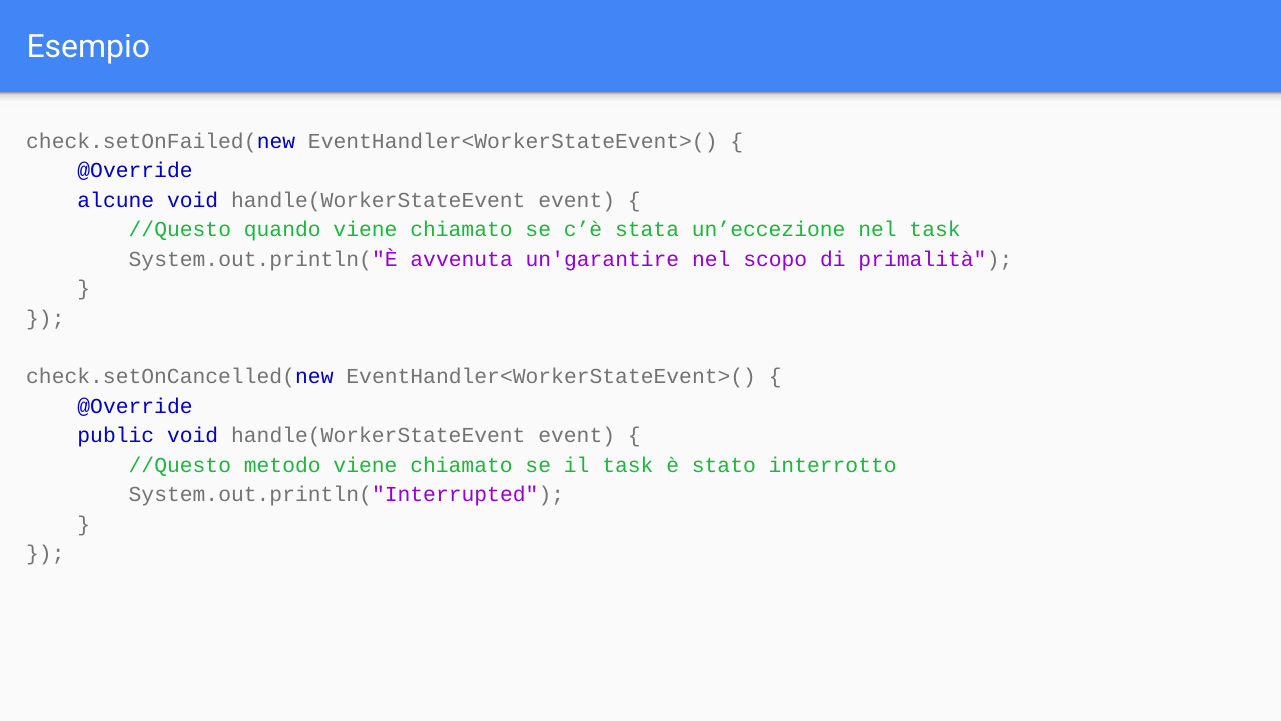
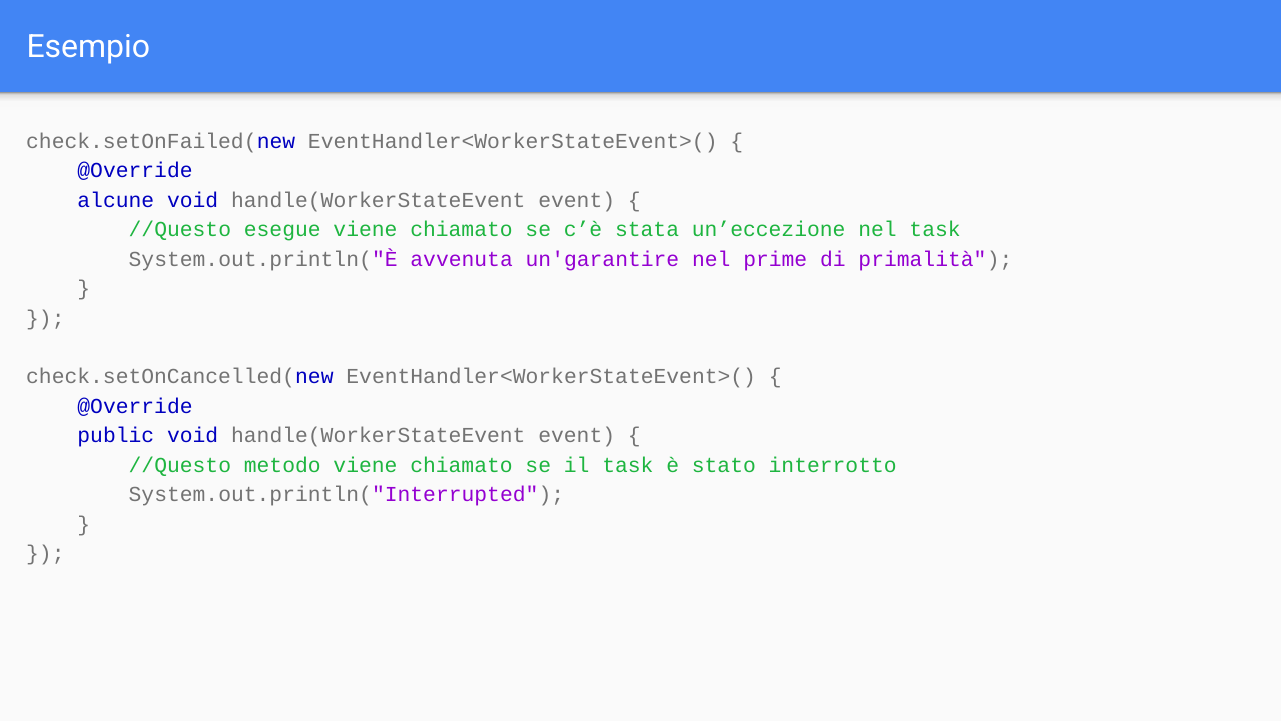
quando: quando -> esegue (282, 229)
scopo: scopo -> prime (775, 259)
